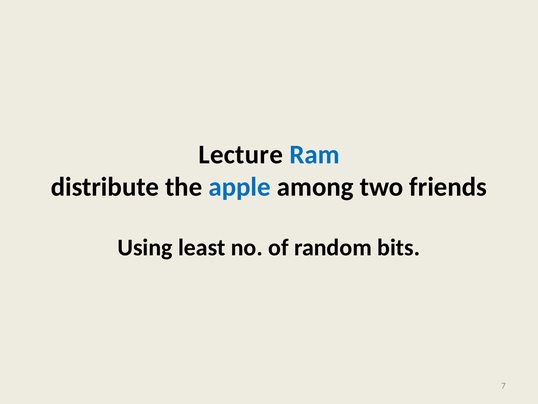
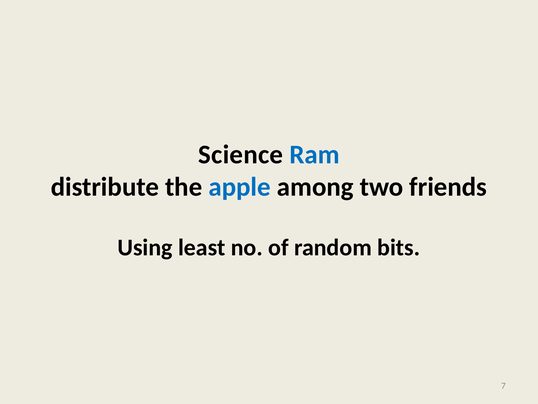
Lecture: Lecture -> Science (241, 154)
